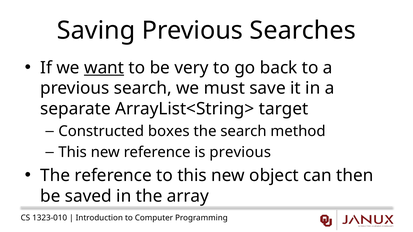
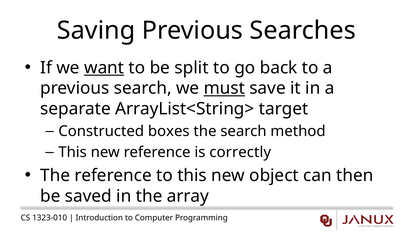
very: very -> split (192, 68)
must underline: none -> present (224, 88)
is previous: previous -> correctly (240, 153)
